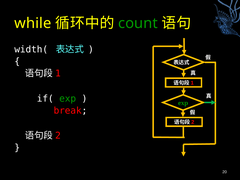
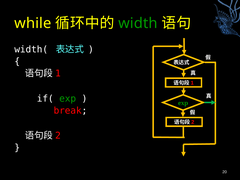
count: count -> width (138, 23)
